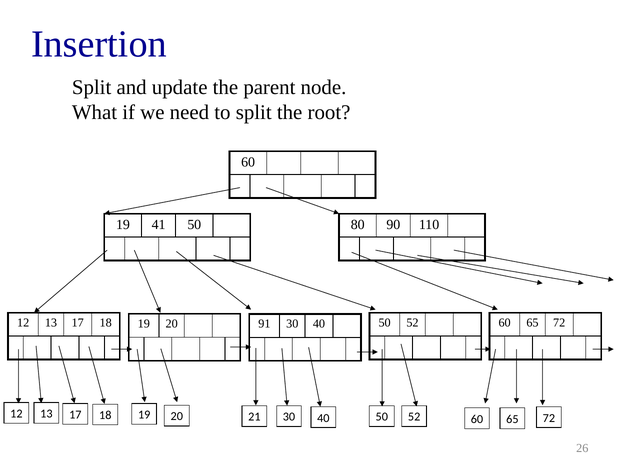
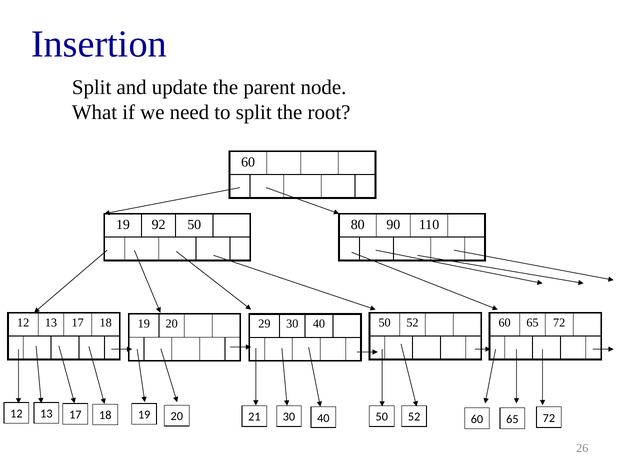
41: 41 -> 92 (159, 225)
91: 91 -> 29 (264, 324)
